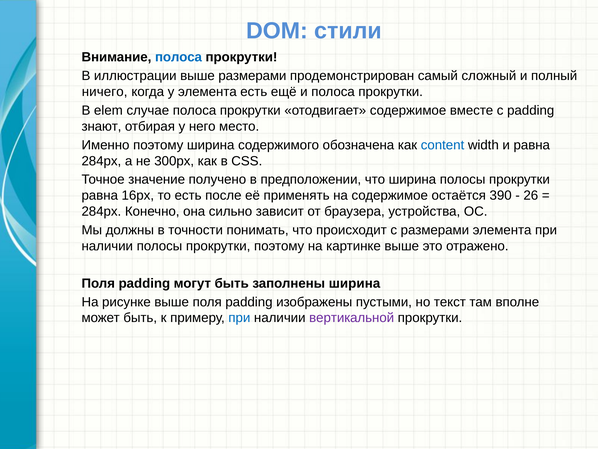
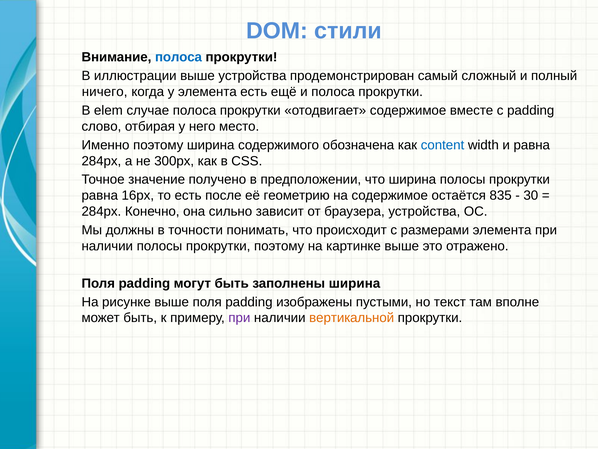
выше размерами: размерами -> устройства (252, 76)
знают: знают -> слово (101, 126)
применять: применять -> геометрию (297, 195)
390: 390 -> 835 (501, 195)
26: 26 -> 30 (531, 195)
при colour: blue -> purple (239, 318)
вертикальной colour: purple -> orange (352, 318)
